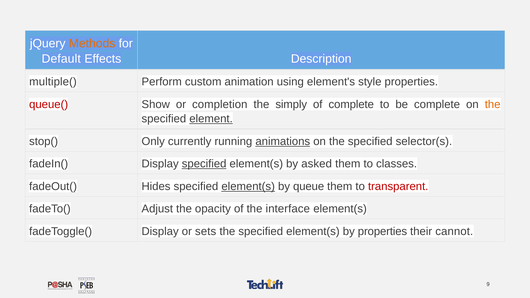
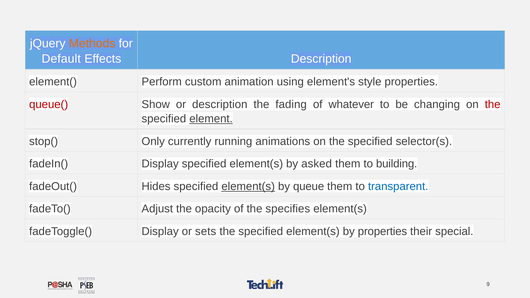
multiple(: multiple( -> element( (53, 82)
or completion: completion -> description (220, 104)
simply: simply -> fading (291, 104)
of complete: complete -> whatever (351, 104)
be complete: complete -> changing (437, 104)
the colour: orange -> red (493, 104)
animations underline: present -> none (283, 141)
specified underline: present -> none (204, 164)
classes: classes -> building (397, 164)
transparent colour: red -> blue (398, 186)
interface: interface -> specifies (288, 209)
cannot: cannot -> special (454, 231)
